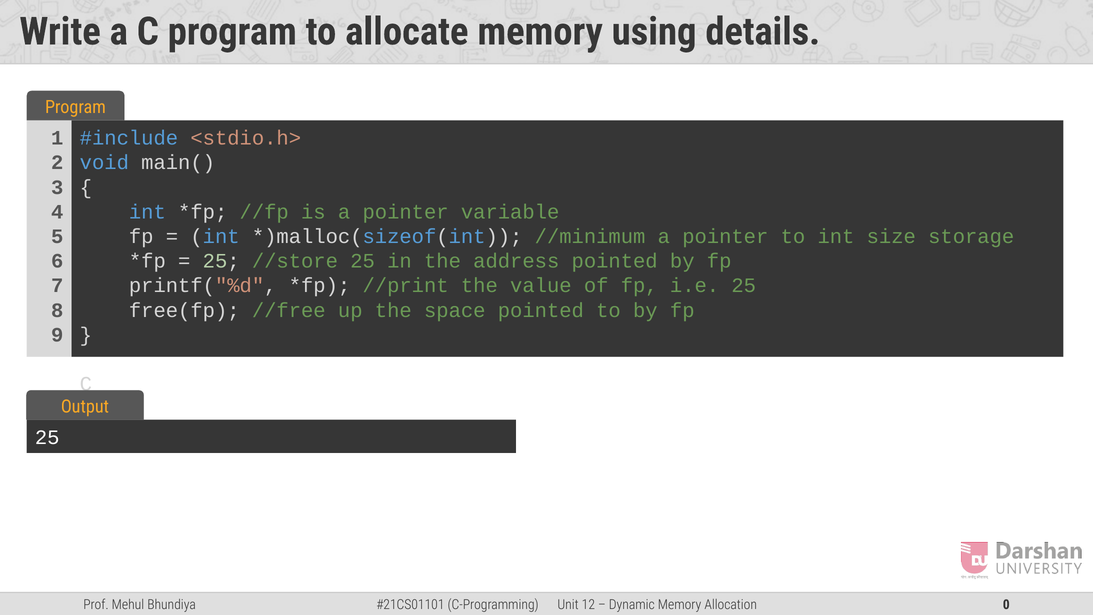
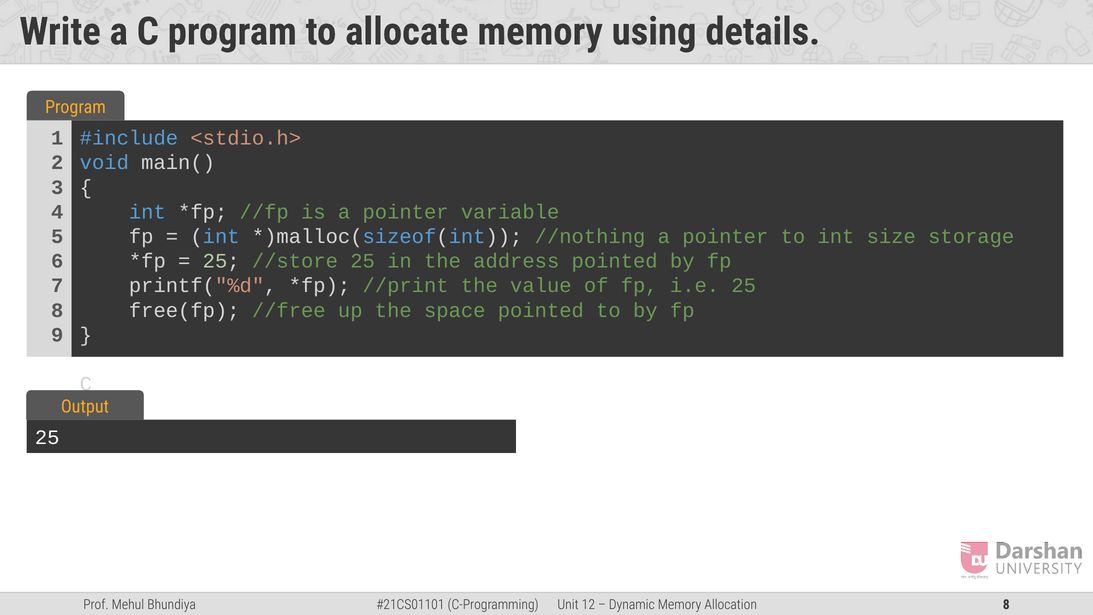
//minimum: //minimum -> //nothing (590, 236)
0: 0 -> 8 (1006, 604)
